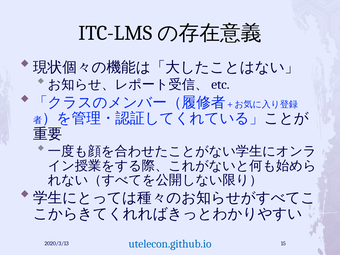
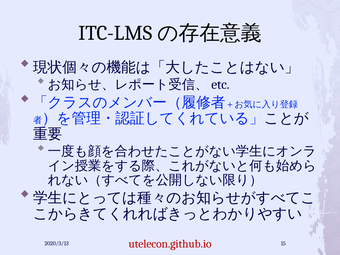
utelecon.github.io colour: blue -> red (170, 244)
